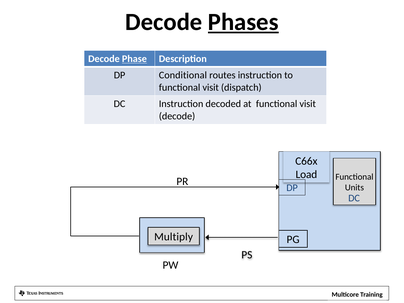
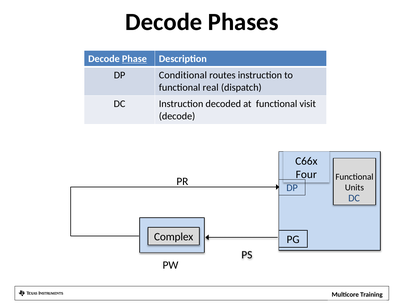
Phases underline: present -> none (243, 22)
visit: visit -> real (211, 88)
Load: Load -> Four (306, 175)
Multiply: Multiply -> Complex (174, 237)
